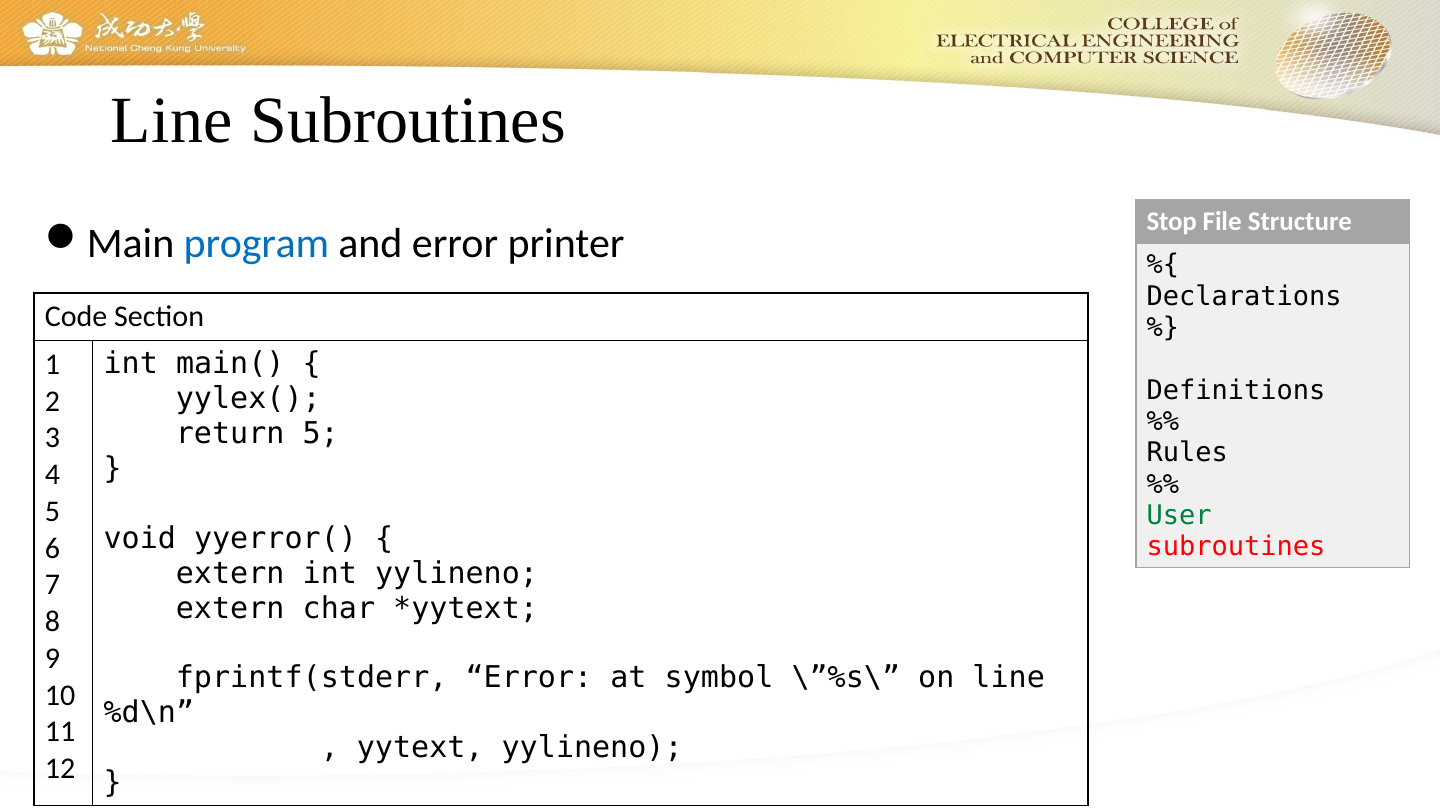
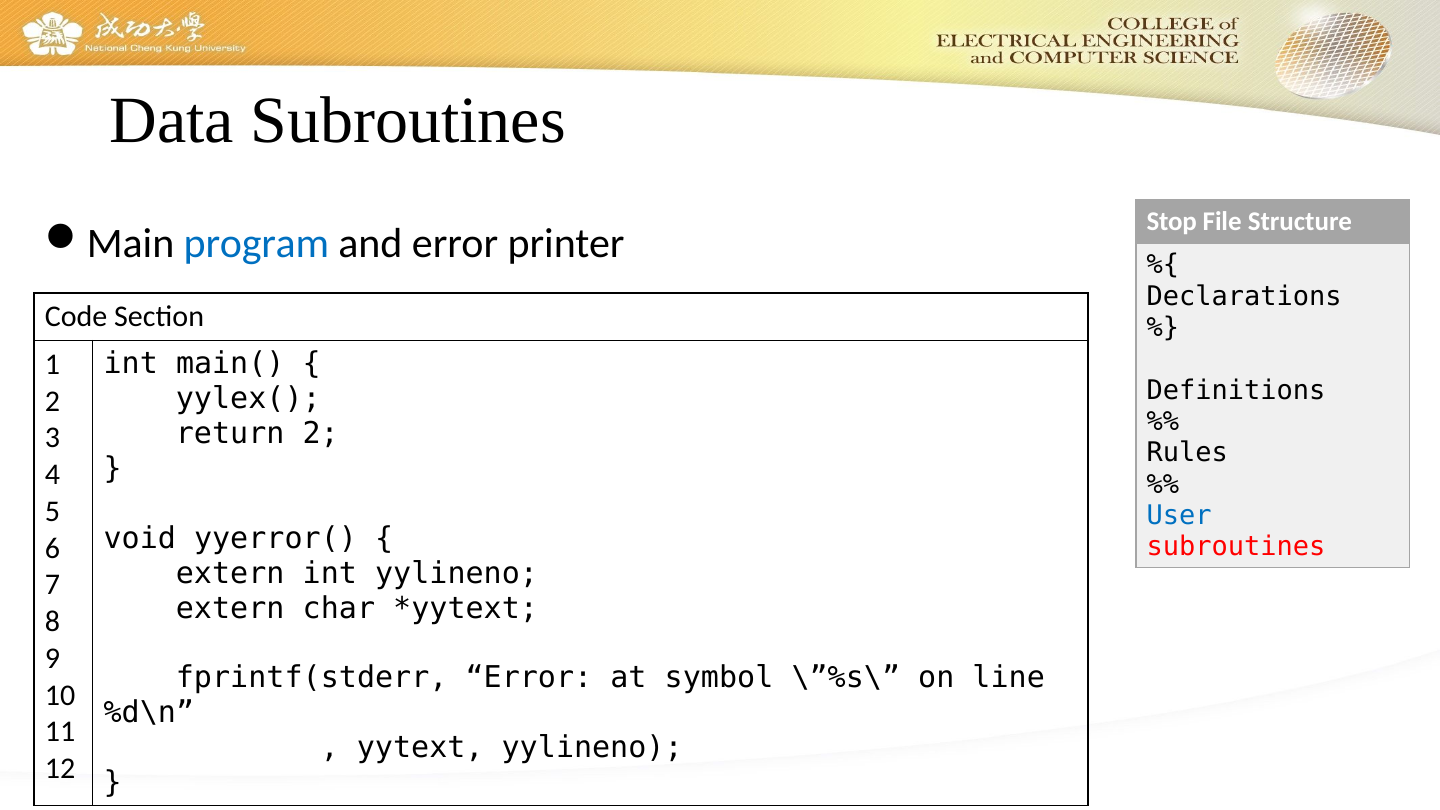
Line: Line -> Data (172, 121)
return 5: 5 -> 2 (321, 434)
User colour: green -> blue (1179, 516)
